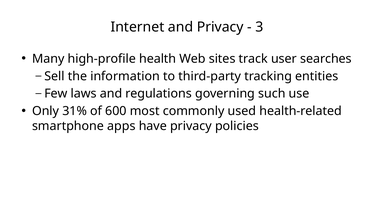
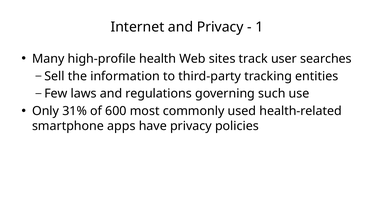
3: 3 -> 1 (259, 27)
